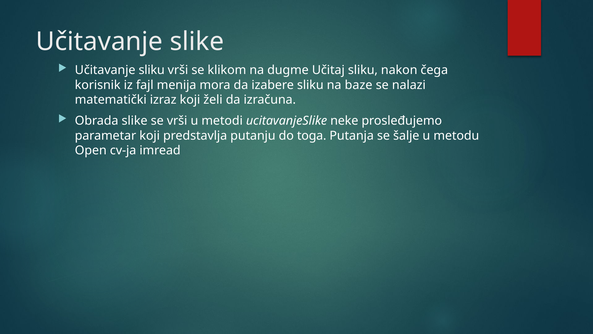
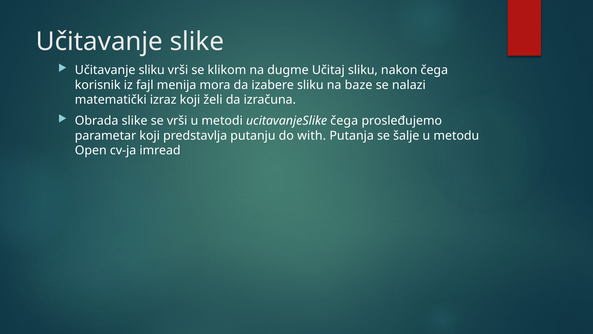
ucitavanjeSlike neke: neke -> čega (344, 121)
toga: toga -> with (312, 136)
